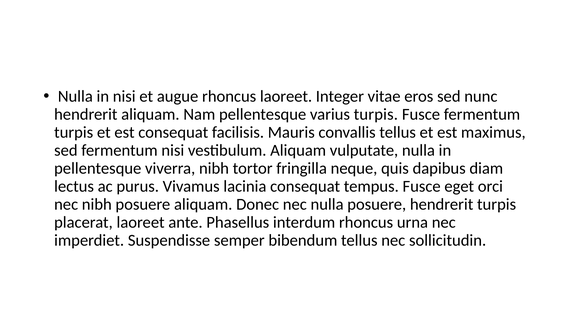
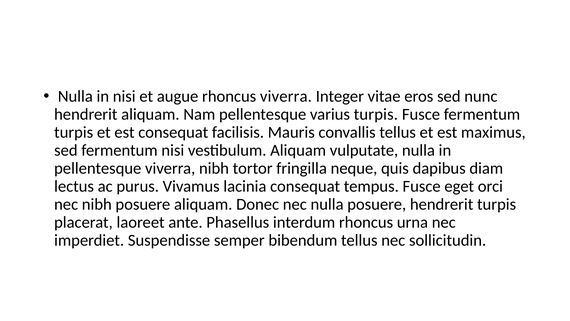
rhoncus laoreet: laoreet -> viverra (286, 96)
